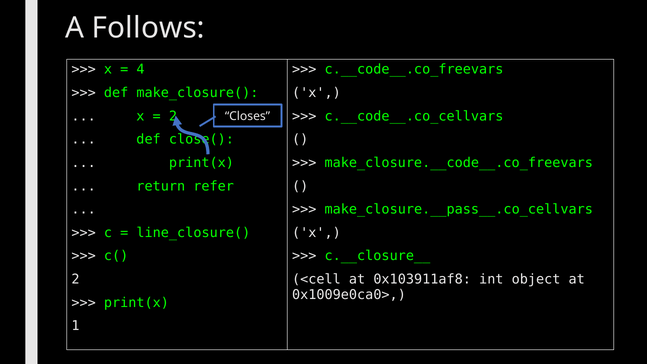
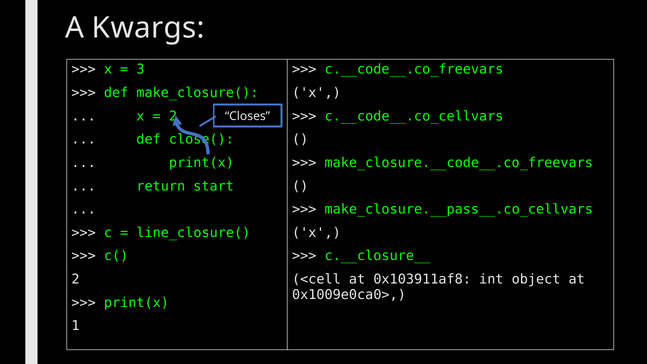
Follows: Follows -> Kwargs (148, 28)
4: 4 -> 3 (141, 69)
refer: refer -> start (214, 186)
